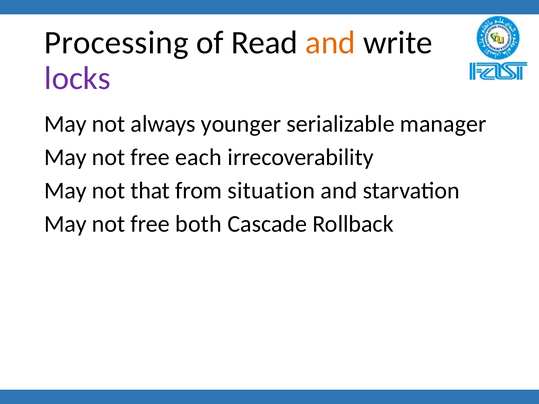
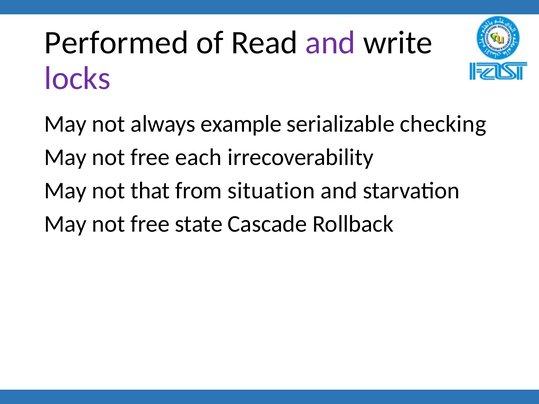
Processing: Processing -> Performed (116, 43)
and colour: orange -> purple (330, 43)
younger: younger -> example (241, 124)
manager: manager -> checking (443, 124)
both: both -> state (199, 224)
